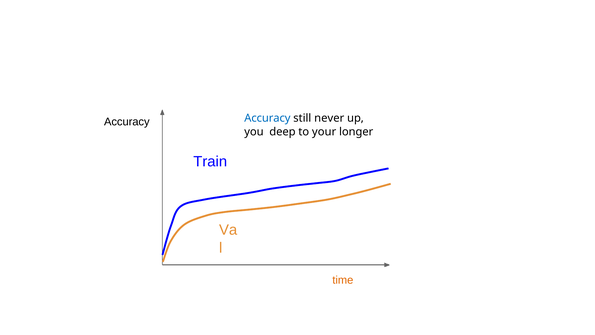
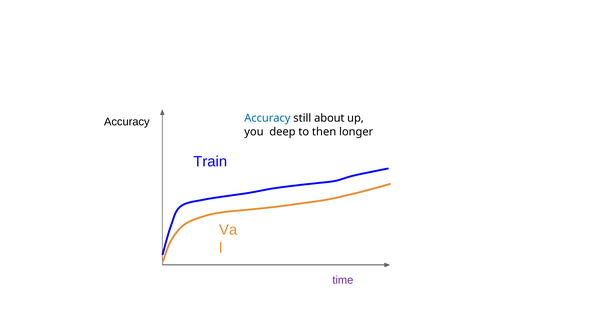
never: never -> about (329, 118)
your: your -> then (324, 132)
time colour: orange -> purple (343, 280)
